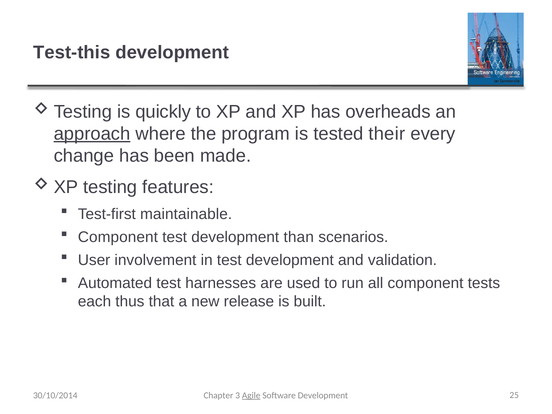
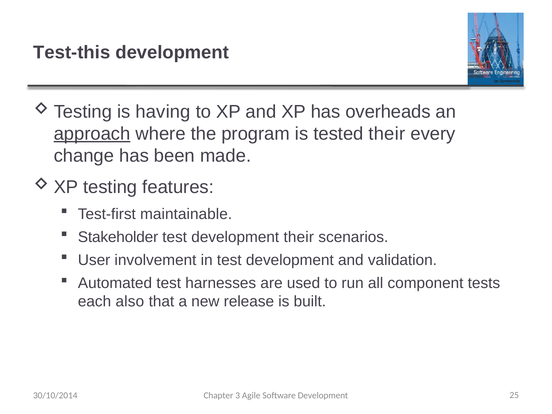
quickly: quickly -> having (163, 112)
Component: Component -> Stakeholder (118, 237)
development than: than -> their (299, 237)
thus: thus -> also (130, 301)
Agile underline: present -> none (251, 395)
